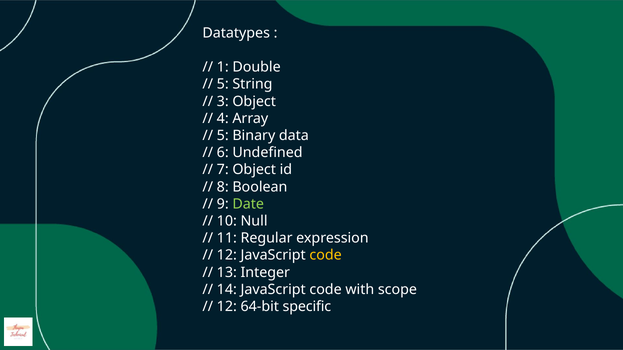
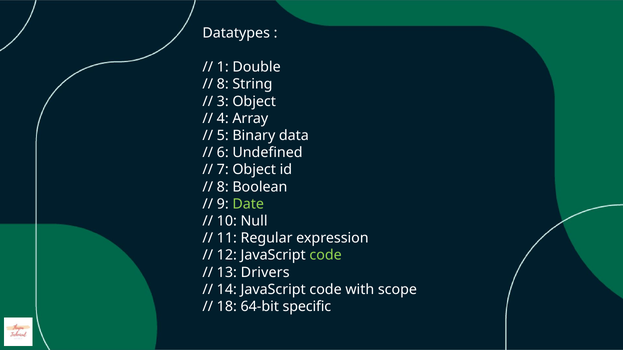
5: 5 -> 8 (223, 84)
code colour: yellow -> light green (326, 256)
Integer: Integer -> Drivers (265, 273)
12: 12 -> 18 (227, 307)
